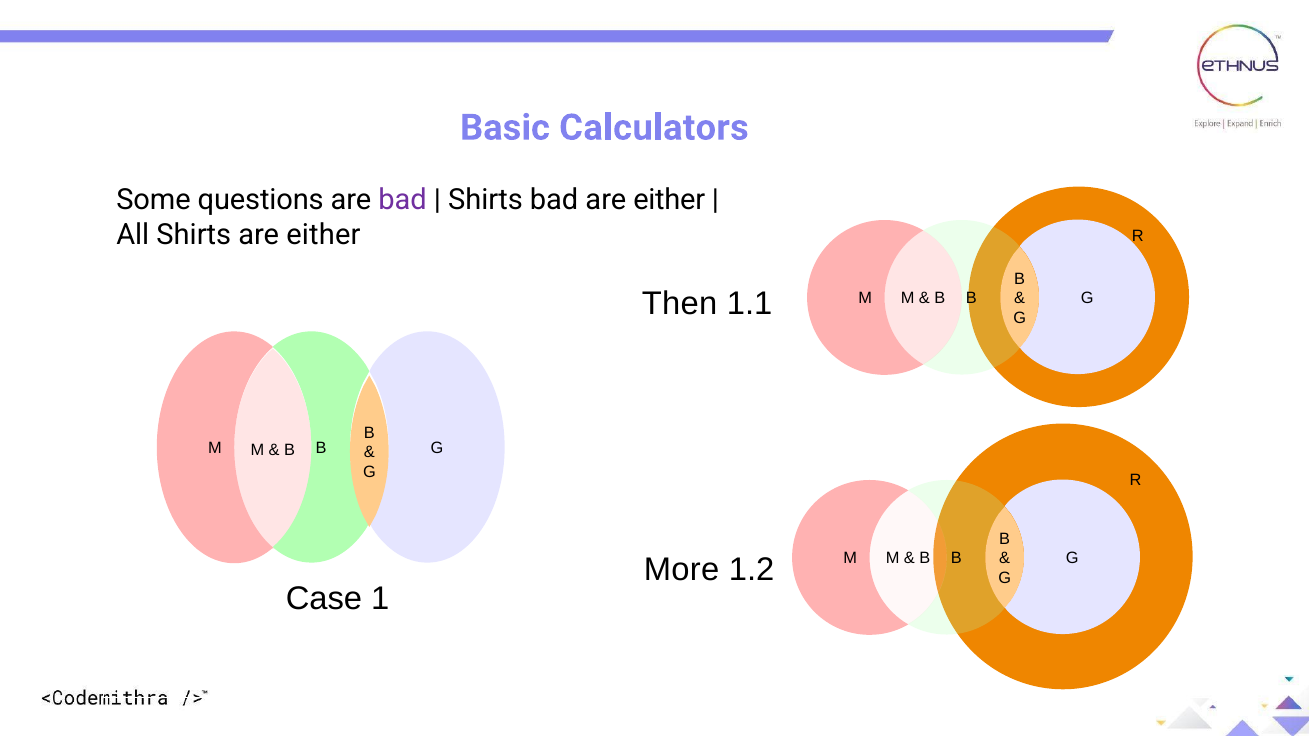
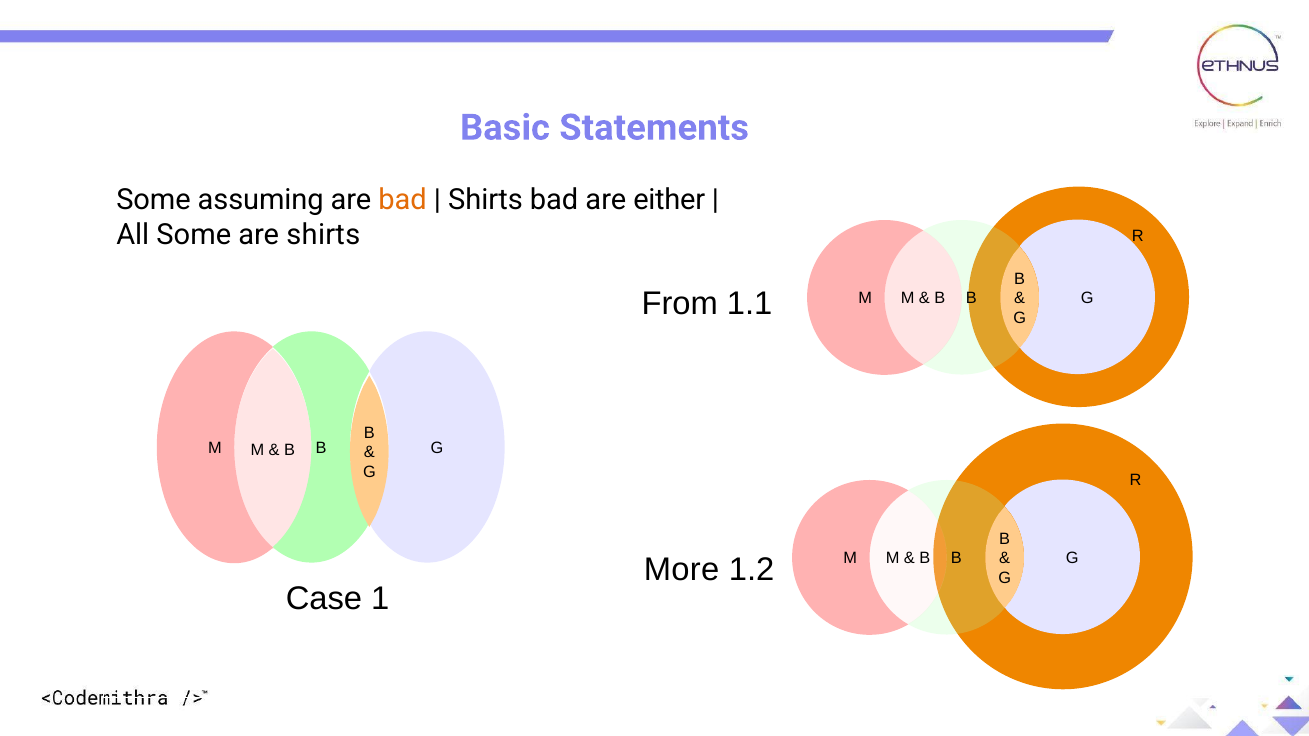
Calculators: Calculators -> Statements (654, 128)
questions: questions -> assuming (261, 200)
bad colour: purple -> orange (403, 200)
All Shirts: Shirts -> Some (194, 235)
either: either -> shirts (323, 235)
Then: Then -> From (680, 304)
